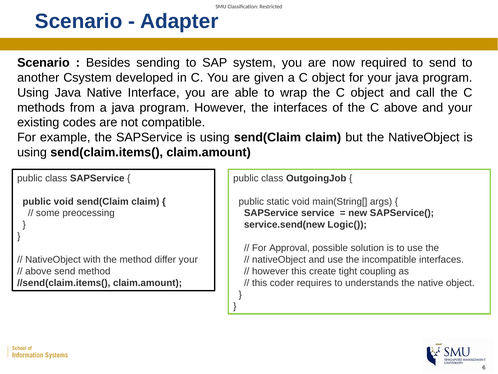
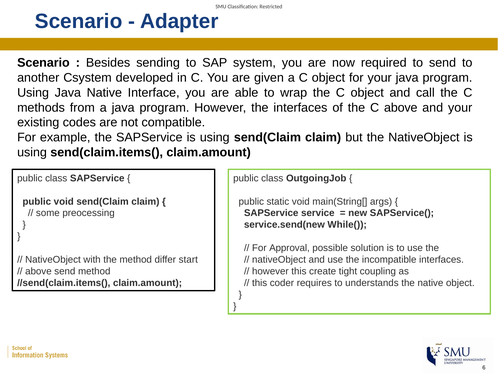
Logic(: Logic( -> While( (347, 224)
differ your: your -> start (188, 259)
